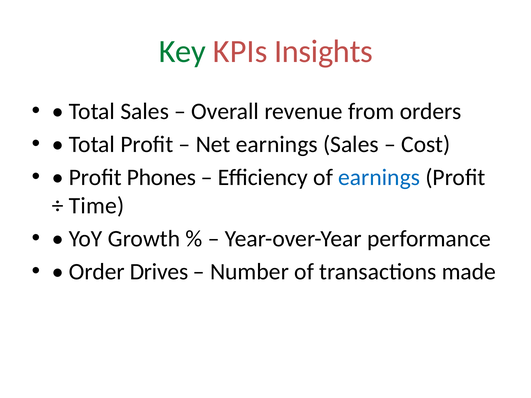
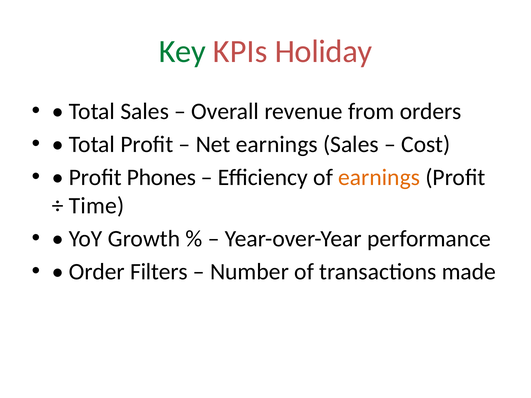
Insights: Insights -> Holiday (323, 51)
earnings colour: blue -> orange (379, 177)
Drives: Drives -> Filters (159, 272)
